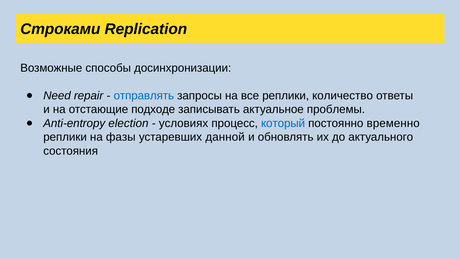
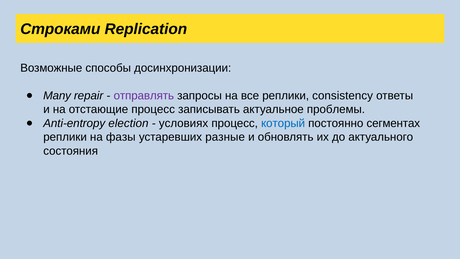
Need: Need -> Many (57, 96)
отправлять colour: blue -> purple (144, 96)
количество: количество -> consistency (343, 96)
отстающие подходе: подходе -> процесс (153, 109)
временно: временно -> сегментах (393, 123)
данной: данной -> разные (225, 137)
